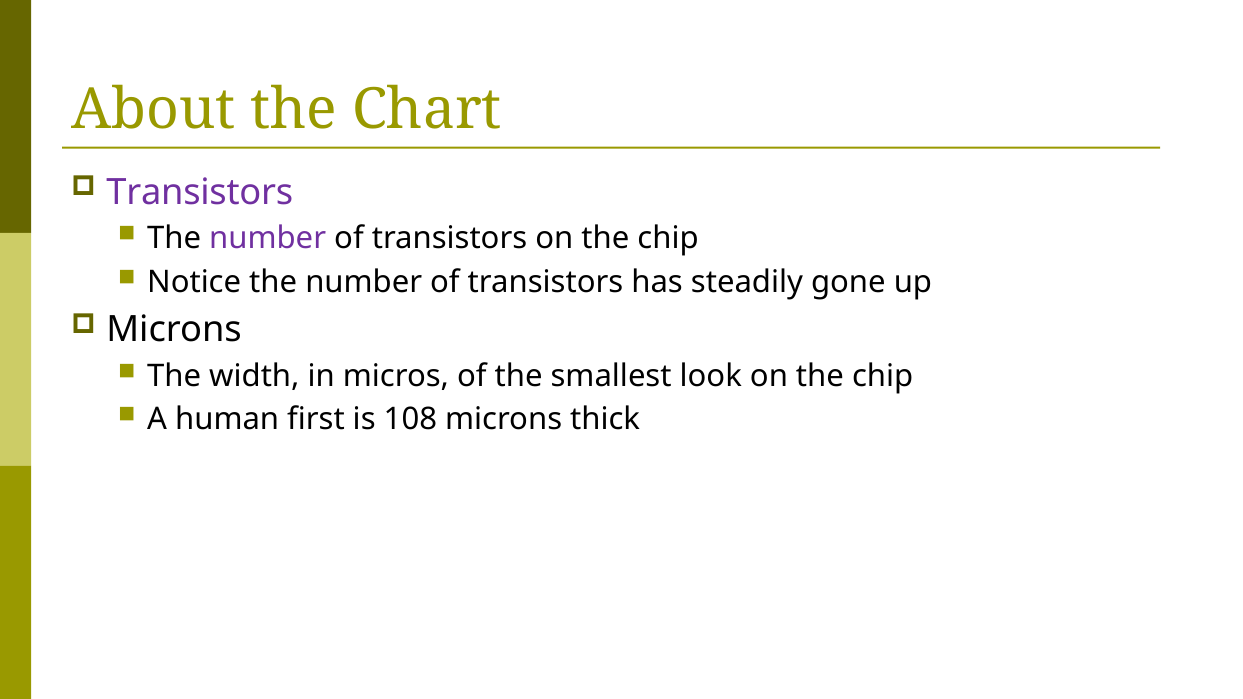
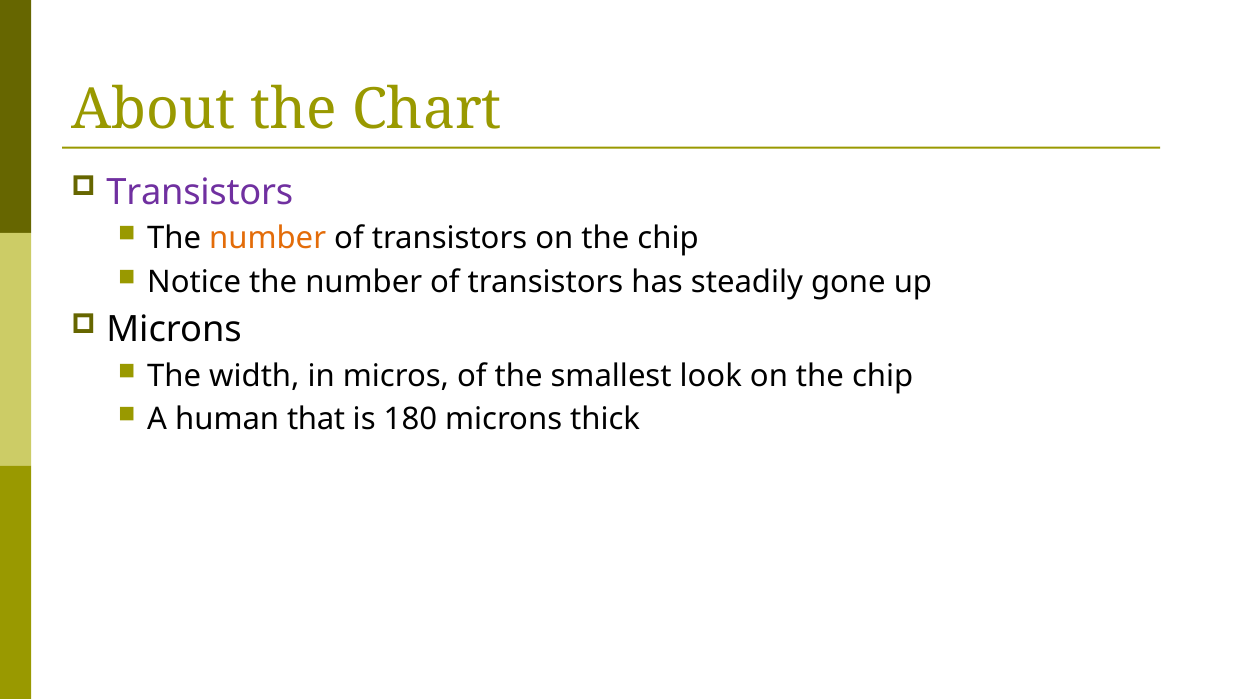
number colour: purple -> orange (268, 238)
first: first -> that (316, 420)
108: 108 -> 180 (410, 420)
